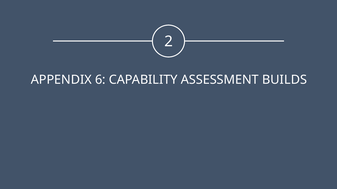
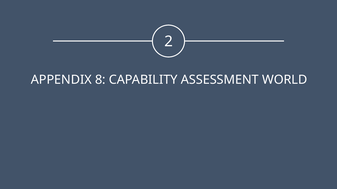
6: 6 -> 8 (100, 80)
BUILDS: BUILDS -> WORLD (285, 80)
